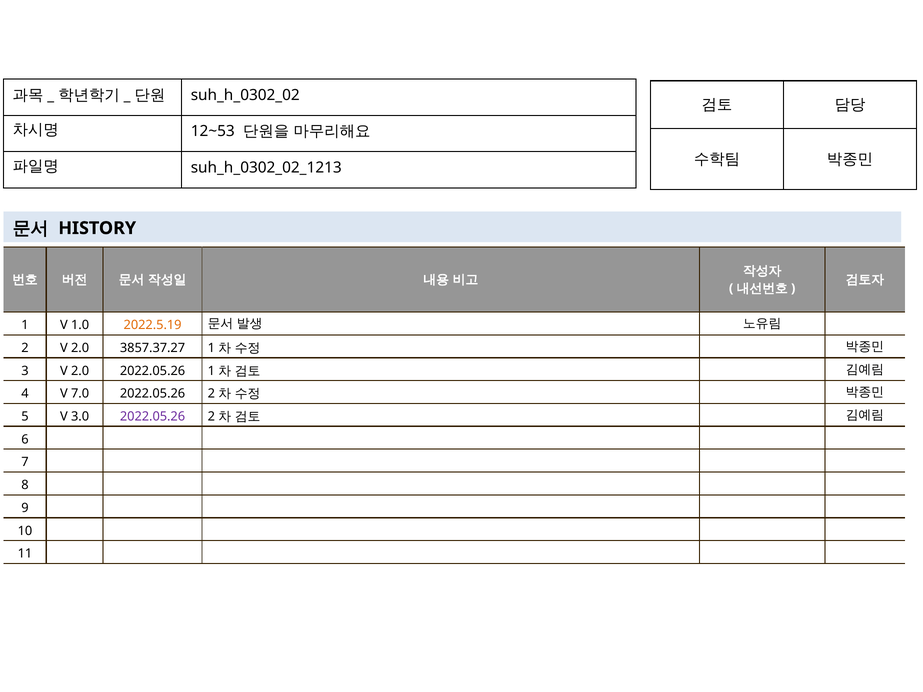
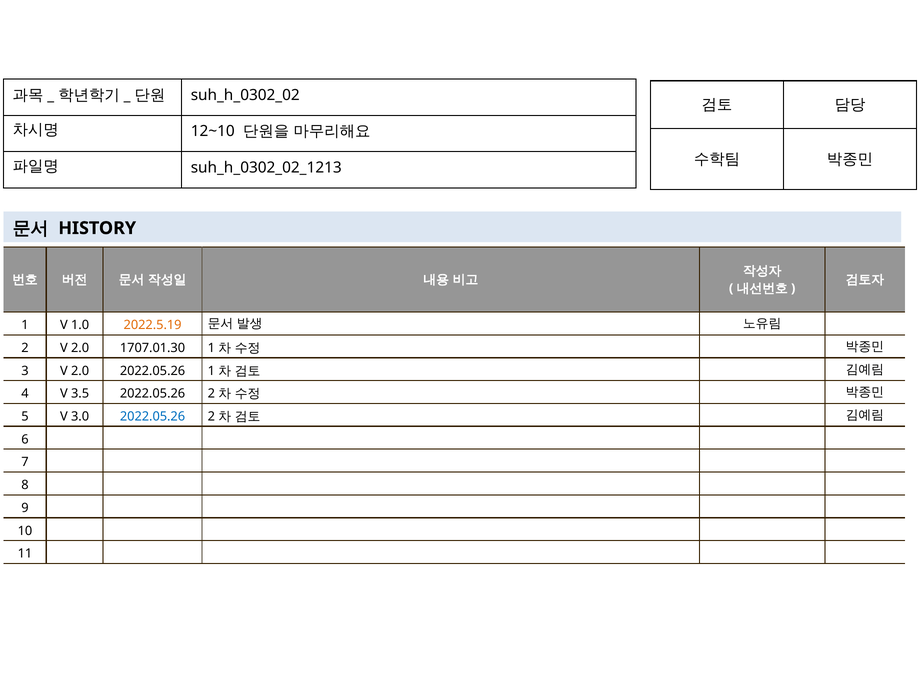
12~53: 12~53 -> 12~10 (213, 131)
3857.37.27: 3857.37.27 -> 1707.01.30 (153, 348)
7.0: 7.0 -> 3.5 (80, 394)
2022.05.26 colour: purple -> blue (153, 417)
